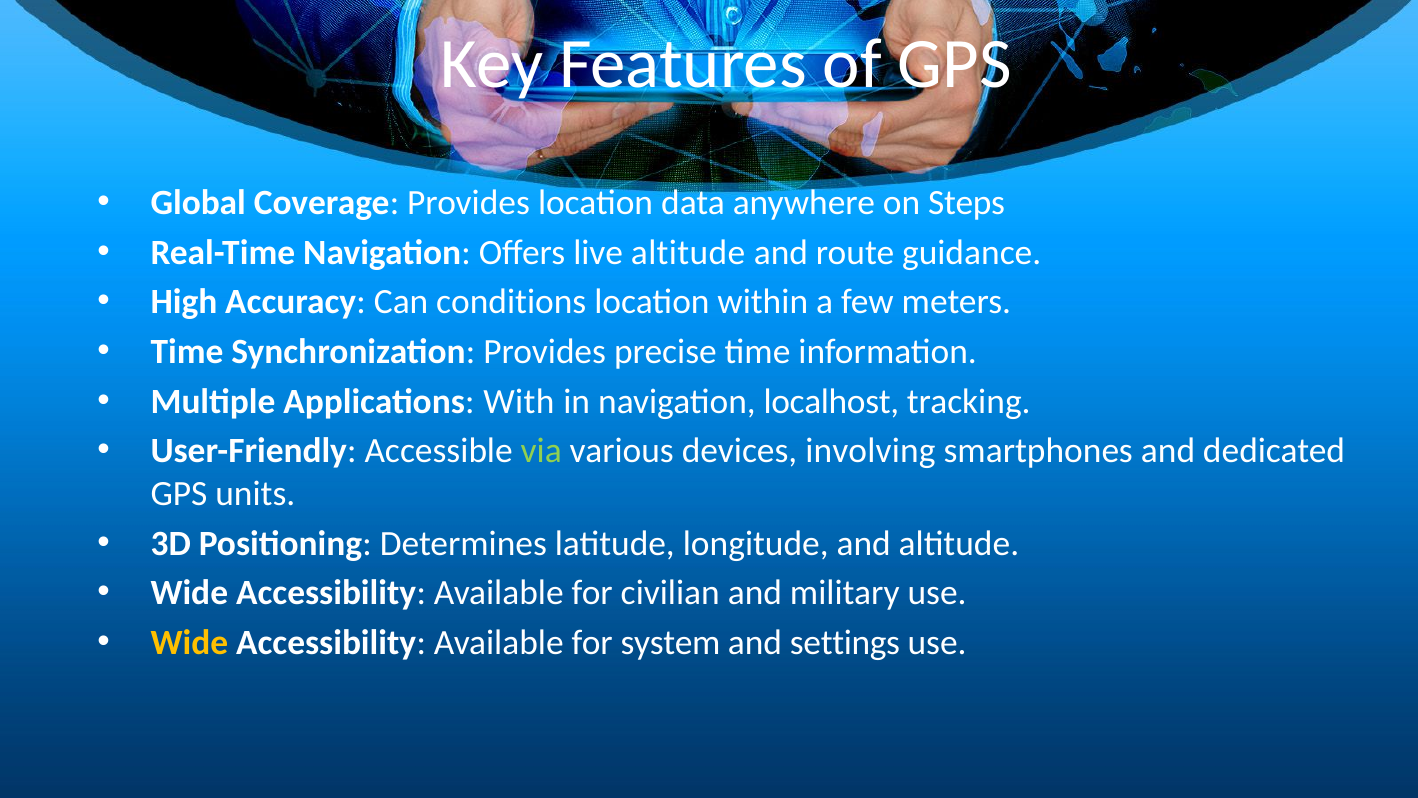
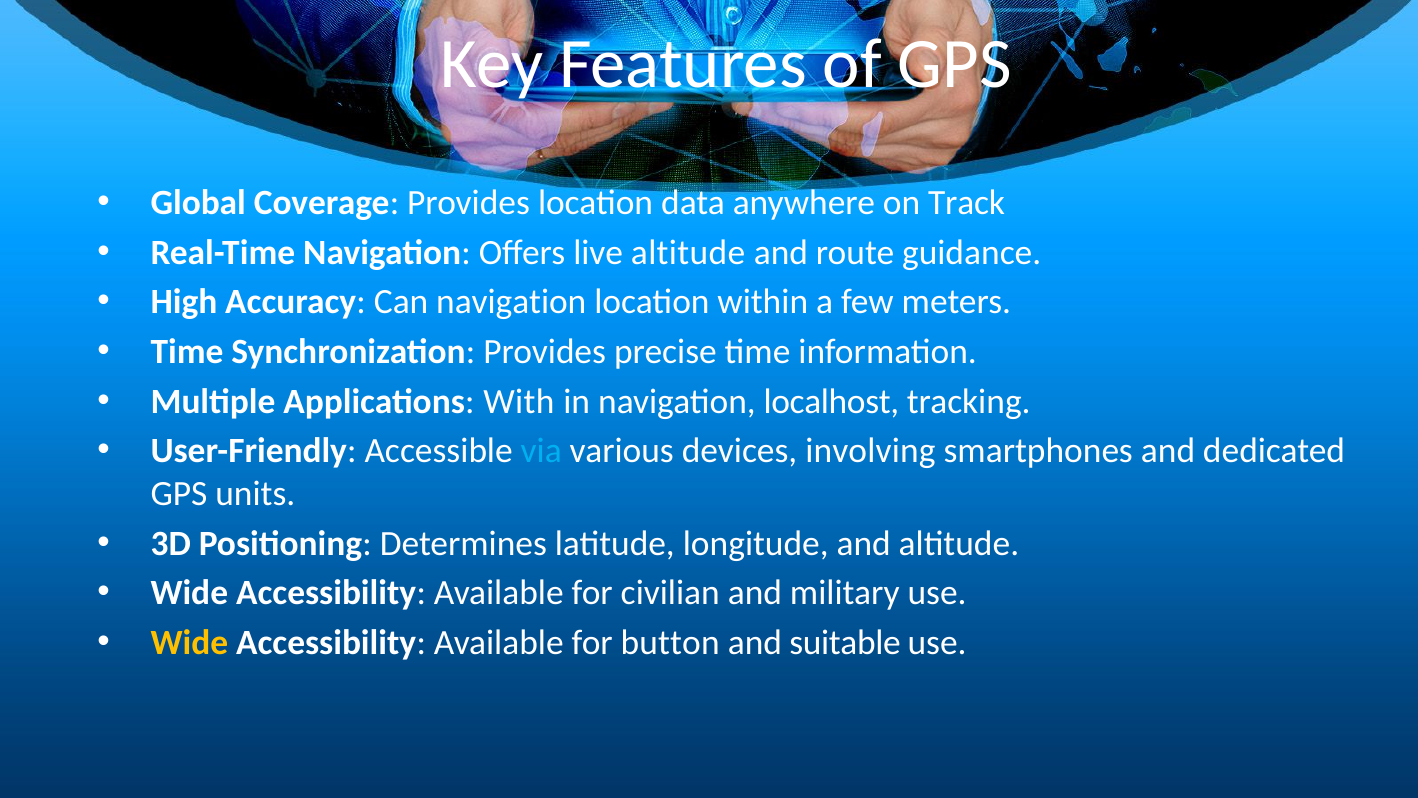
Steps: Steps -> Track (966, 203)
Can conditions: conditions -> navigation (511, 302)
via colour: light green -> light blue (541, 451)
system: system -> button (670, 642)
settings: settings -> suitable (845, 642)
